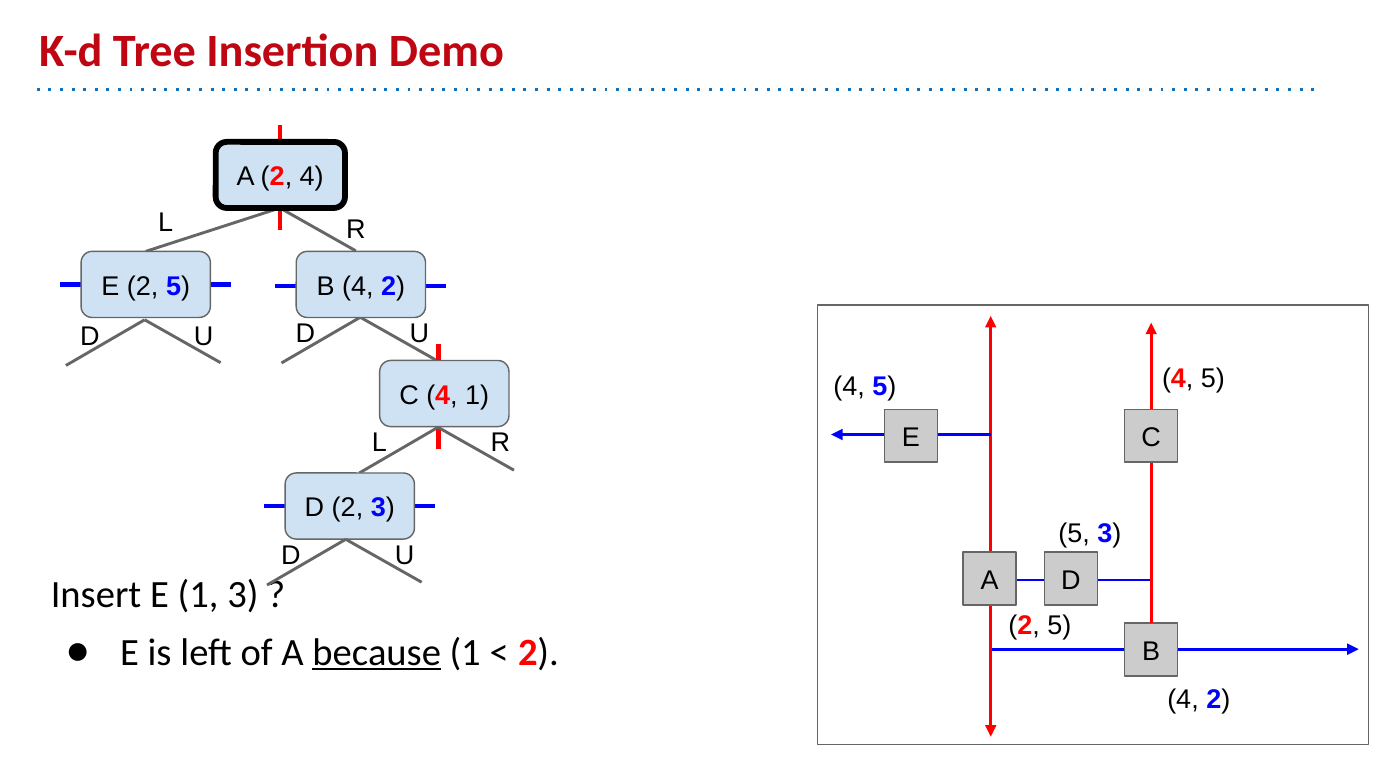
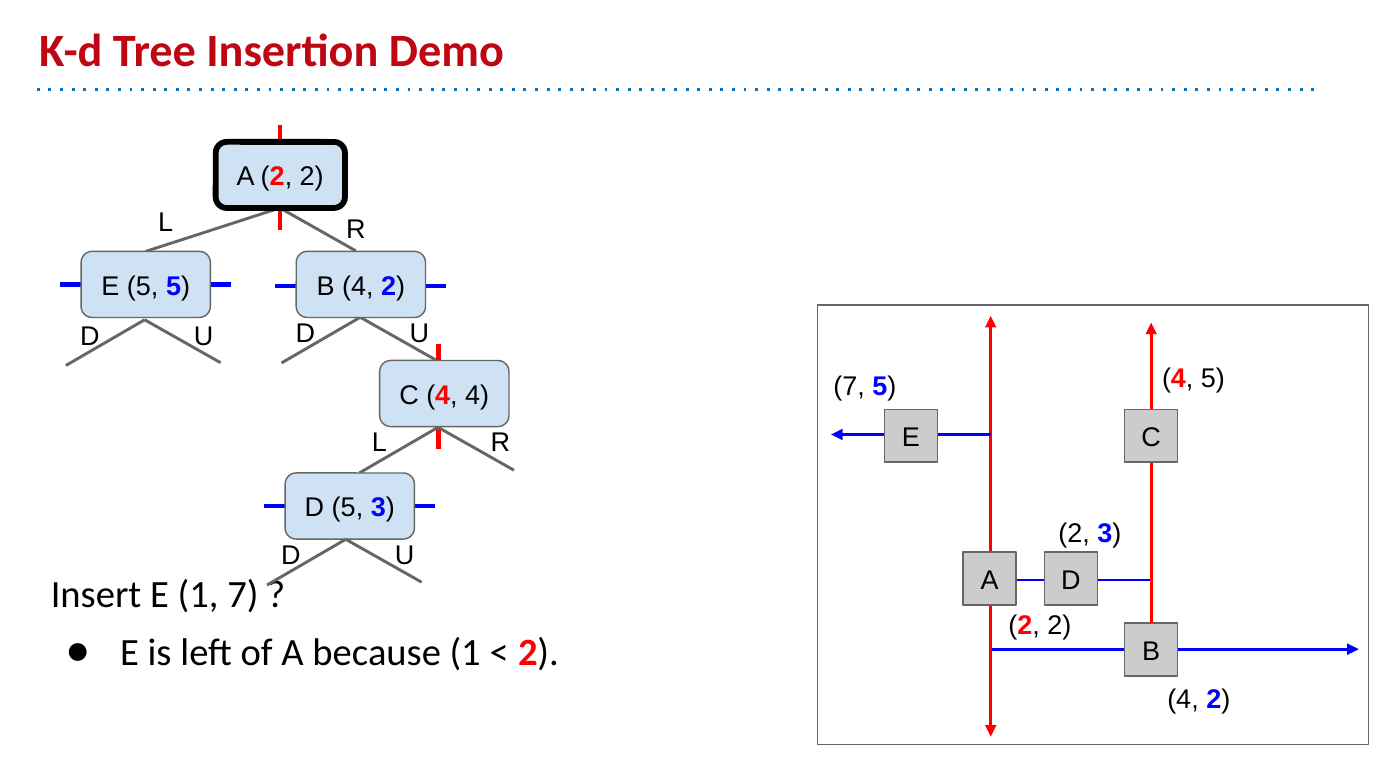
4: 4 -> 2 (312, 177)
E 2: 2 -> 5 (143, 286)
4: 4 -> 7 (849, 387)
4 1: 1 -> 4 (477, 395)
D 2: 2 -> 5 (347, 508)
5: 5 -> 2 (1074, 534)
1 3: 3 -> 7 (243, 595)
5: 5 -> 2 (1059, 625)
because underline: present -> none (377, 652)
